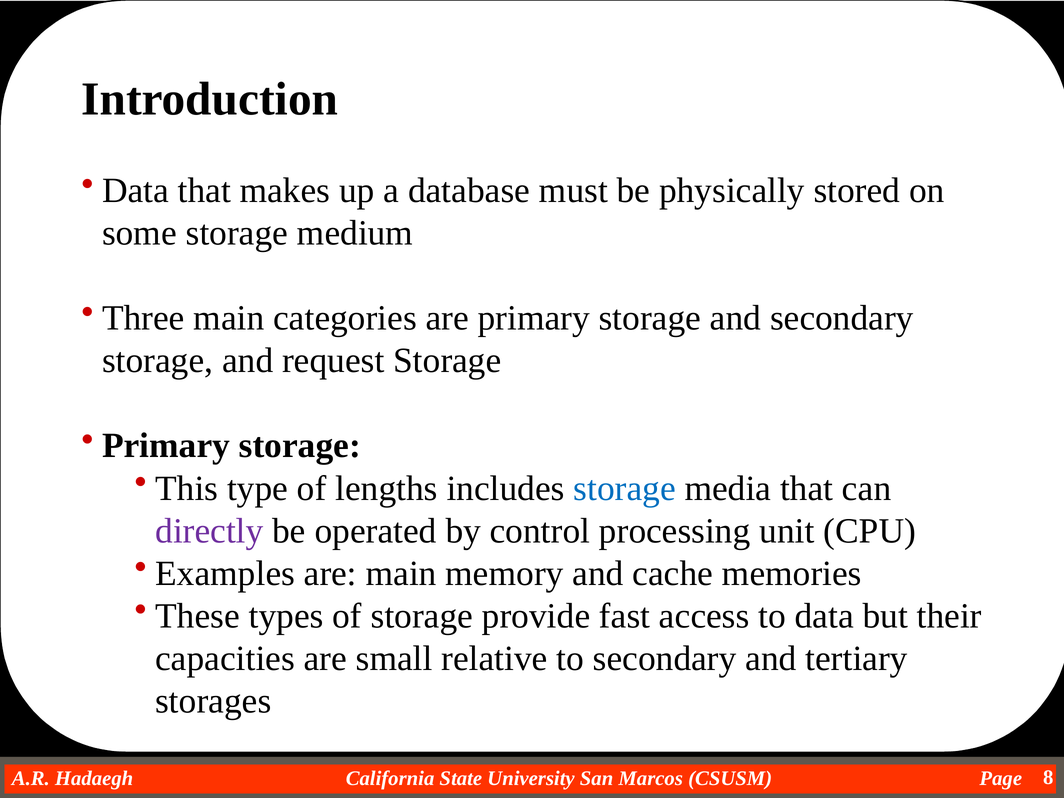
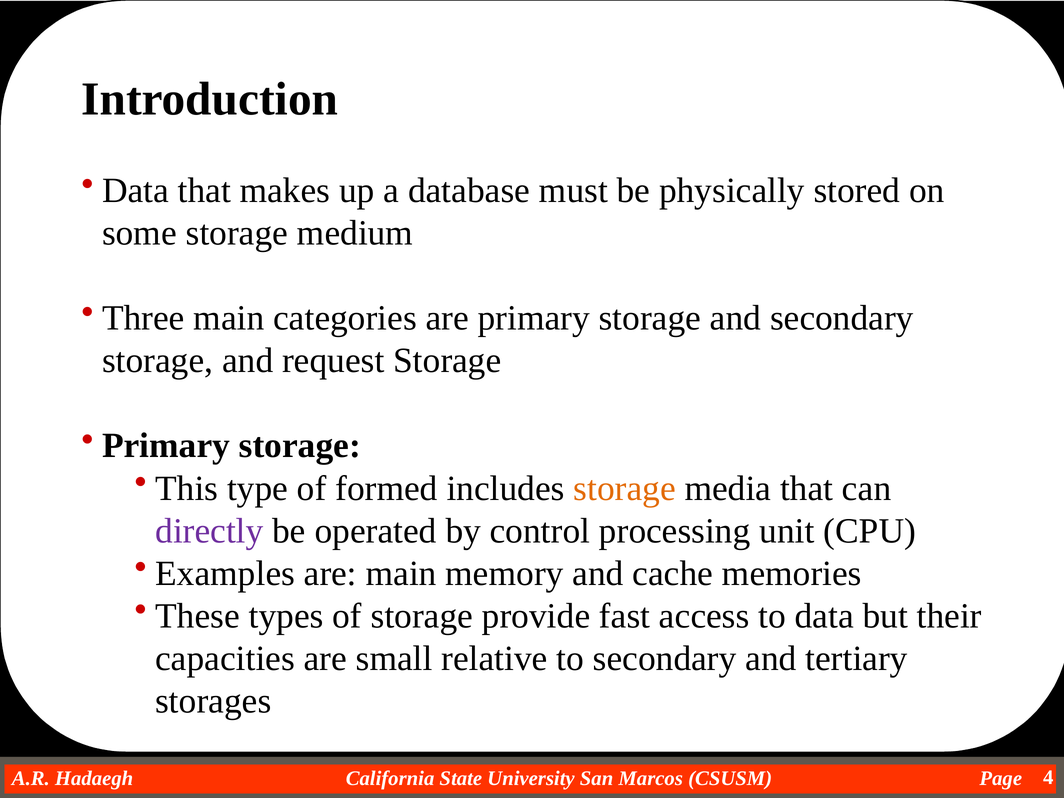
lengths: lengths -> formed (387, 488)
storage colour: blue -> orange (625, 488)
8: 8 -> 4 (1048, 777)
